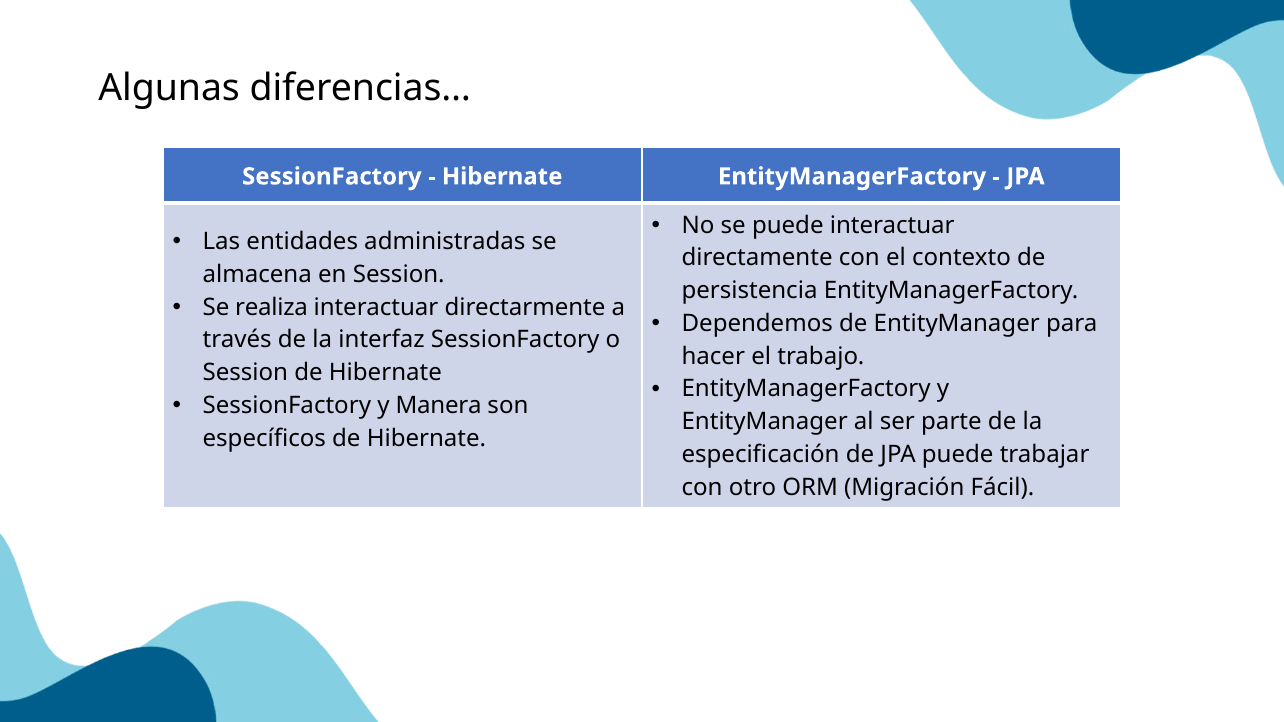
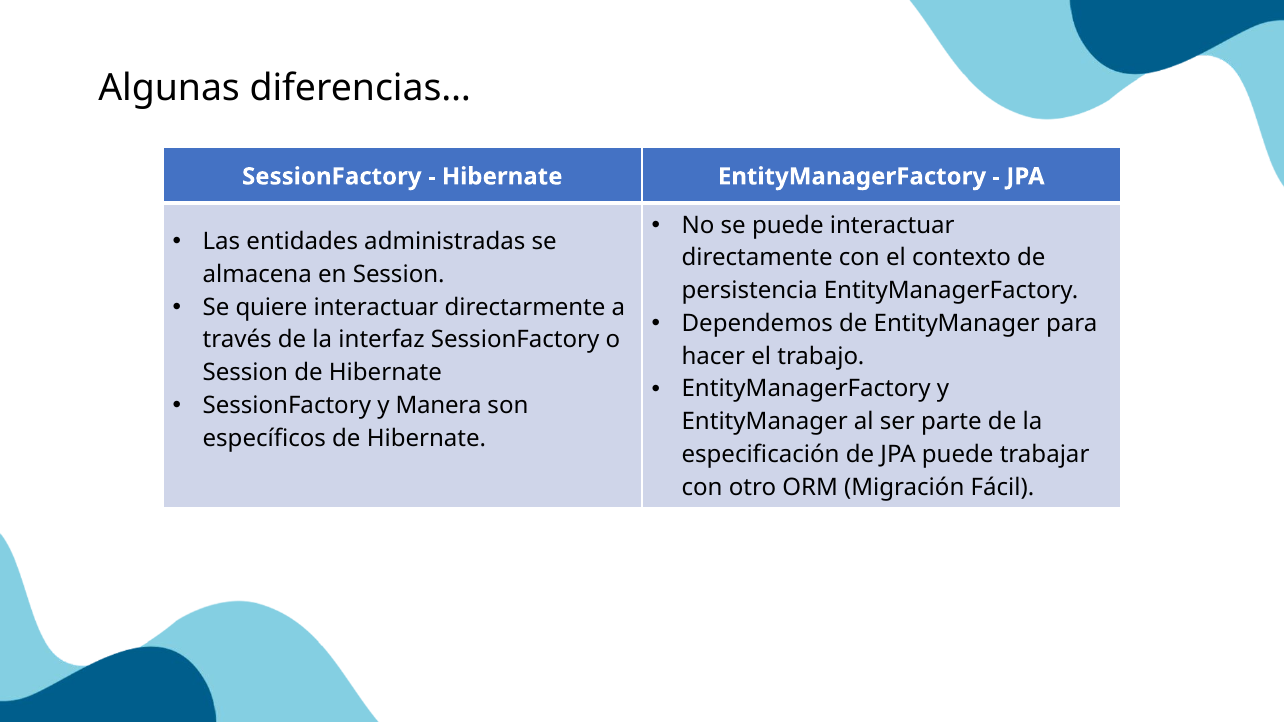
realiza: realiza -> quiere (272, 307)
